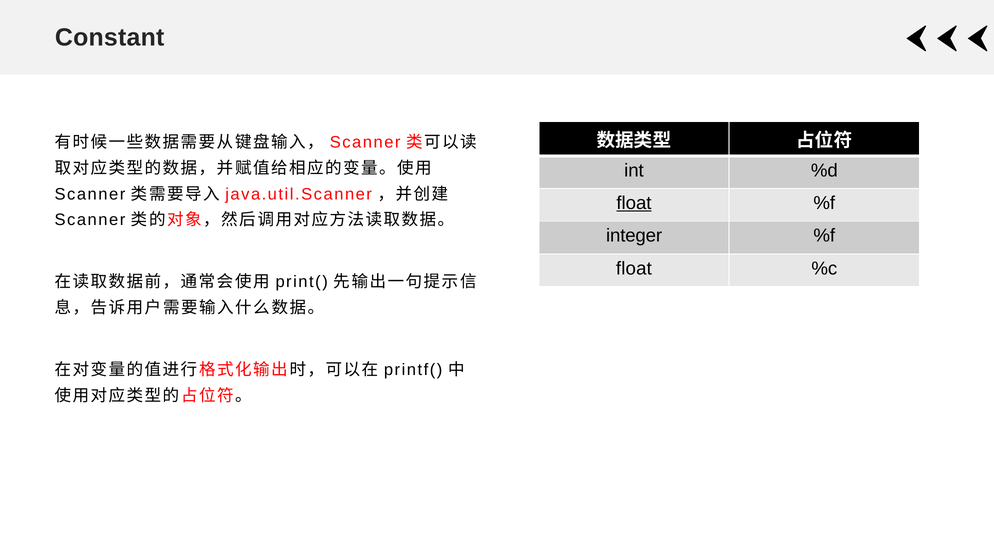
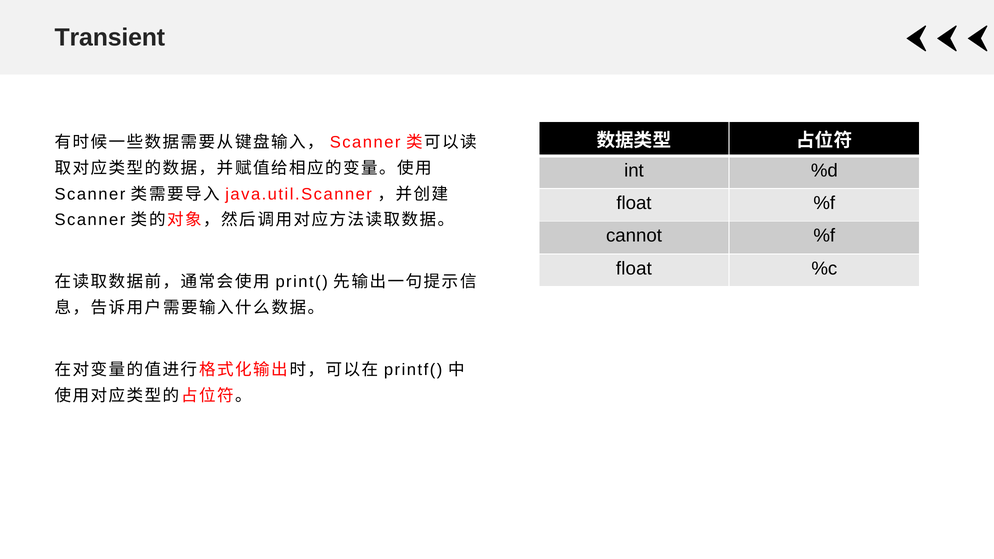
Constant: Constant -> Transient (110, 37)
float underline: present -> none (634, 203)
integer: integer -> cannot (634, 236)
